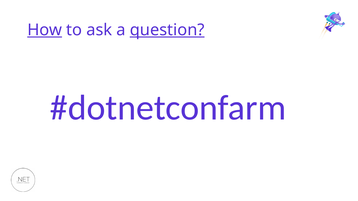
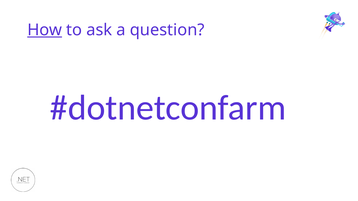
question underline: present -> none (167, 30)
